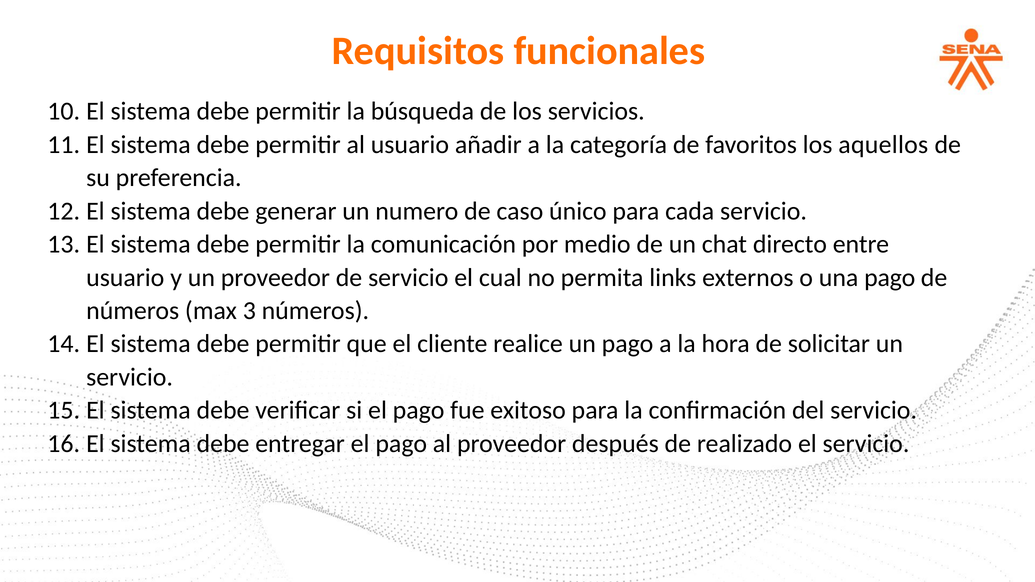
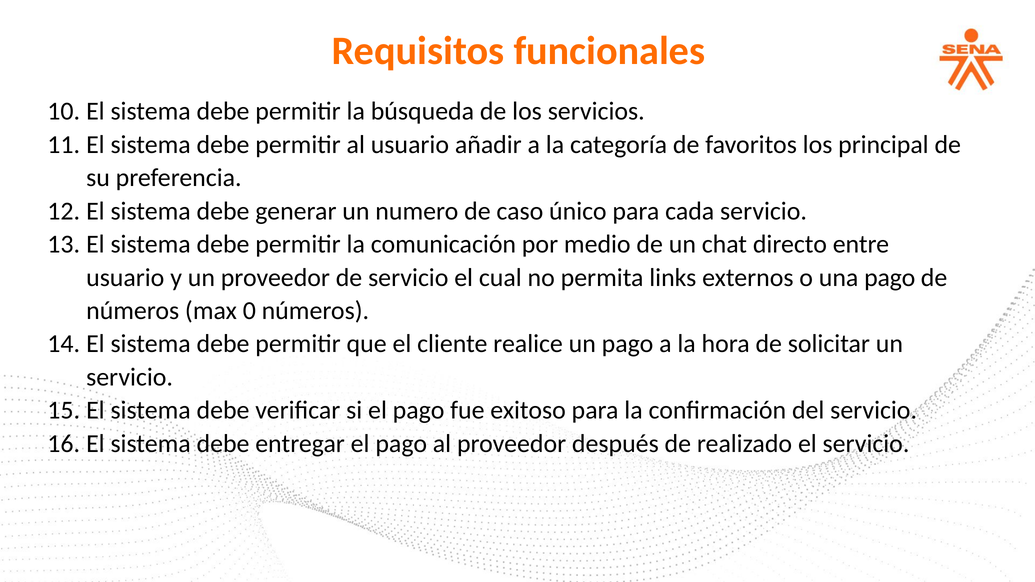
aquellos: aquellos -> principal (883, 145)
3: 3 -> 0 (249, 311)
